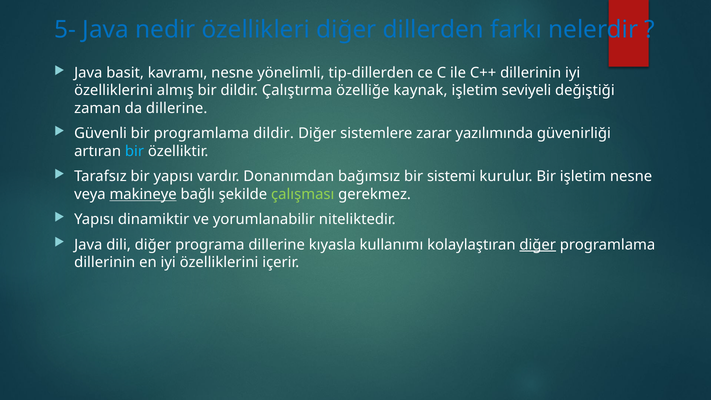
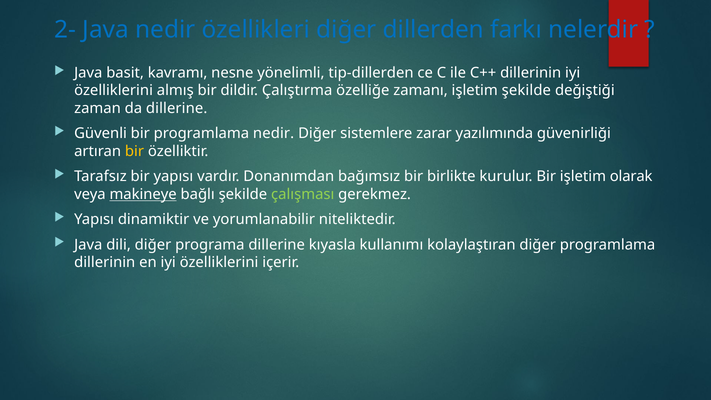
5-: 5- -> 2- (65, 30)
kaynak: kaynak -> zamanı (421, 91)
işletim seviyeli: seviyeli -> şekilde (526, 91)
programlama dildir: dildir -> nedir (274, 134)
bir colour: light blue -> yellow (134, 151)
sistemi: sistemi -> birlikte (451, 177)
işletim nesne: nesne -> olarak (631, 177)
diğer underline: present -> none (538, 245)
